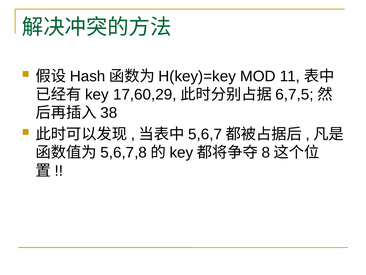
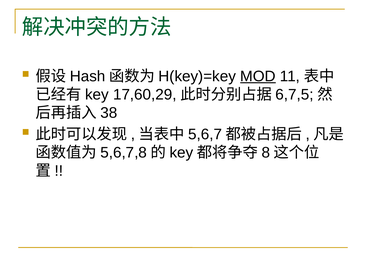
MOD underline: none -> present (258, 76)
